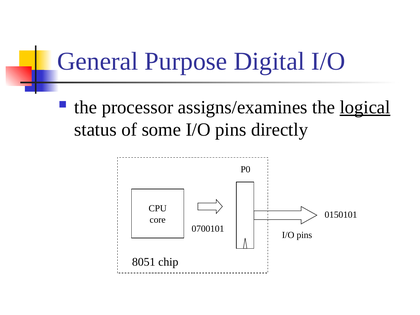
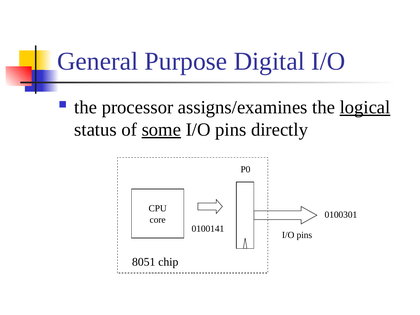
some underline: none -> present (161, 130)
0150101: 0150101 -> 0100301 (341, 215)
0700101: 0700101 -> 0100141 (208, 229)
